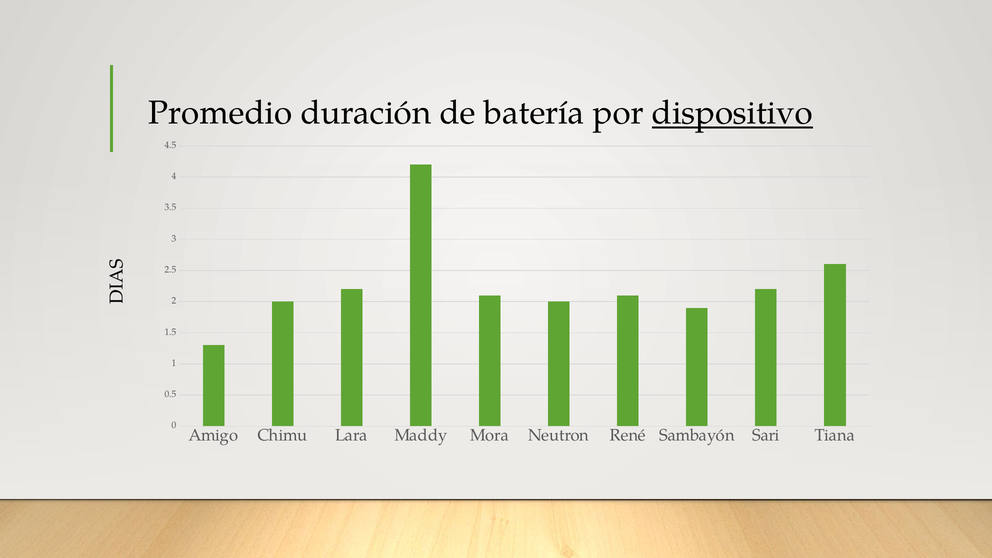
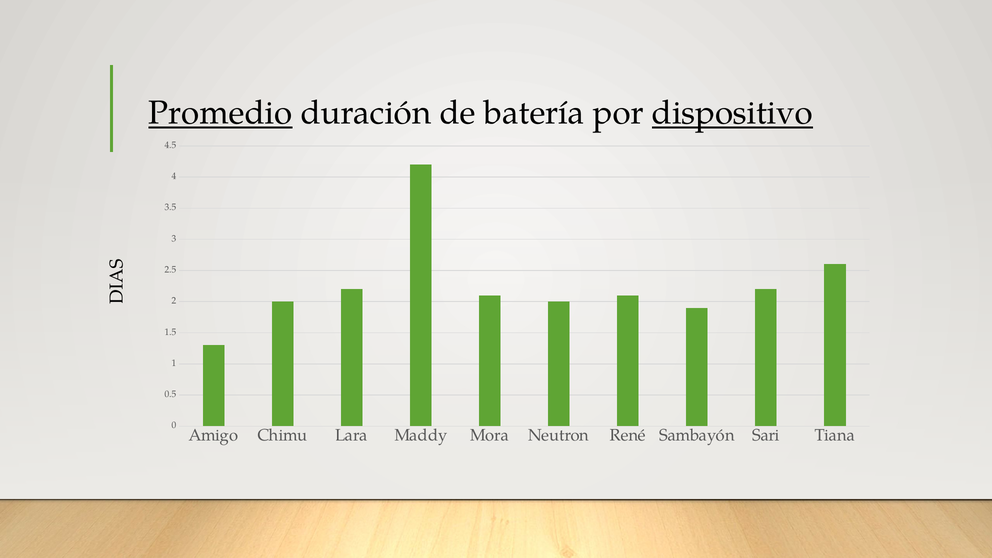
Promedio underline: none -> present (220, 113)
